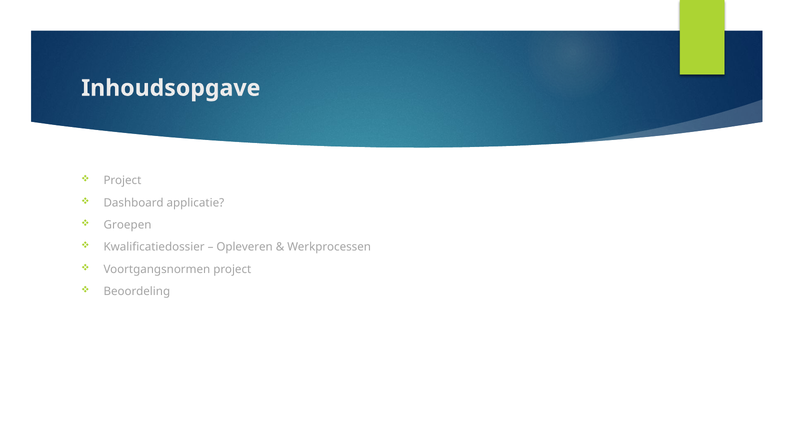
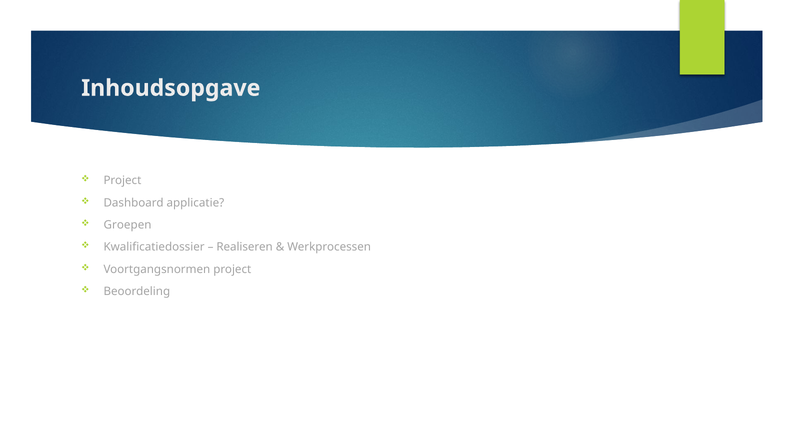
Opleveren: Opleveren -> Realiseren (245, 247)
